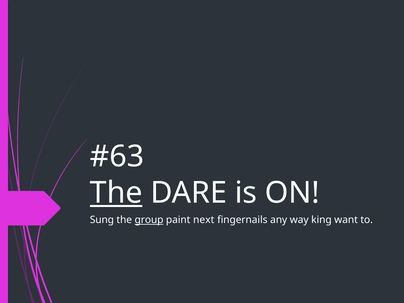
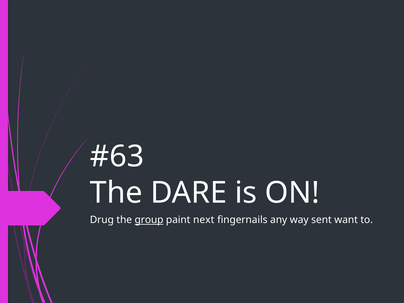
The underline: present -> none (116, 193)
Sung: Sung -> Drug (102, 220)
king: king -> sent (321, 220)
